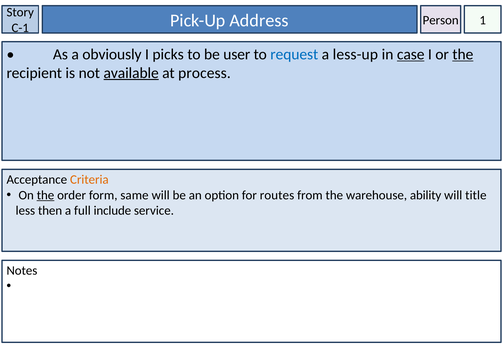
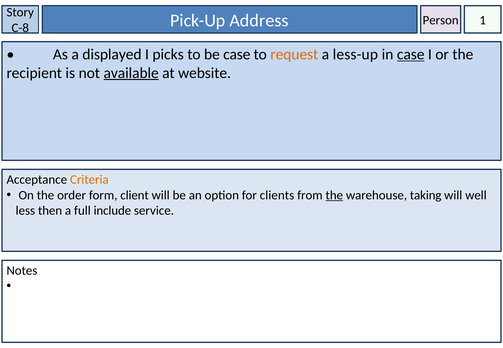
C-1: C-1 -> C-8 (20, 28)
obviously: obviously -> displayed (112, 54)
be user: user -> case (237, 54)
request colour: blue -> orange (294, 54)
the underline: present -> none (463, 54)
process: process -> website (205, 73)
the underline: present -> none (45, 195)
same: same -> client (135, 195)
routes: routes -> clients (277, 195)
the underline: none -> present (334, 195)
ability: ability -> taking (426, 195)
title: title -> well (476, 195)
